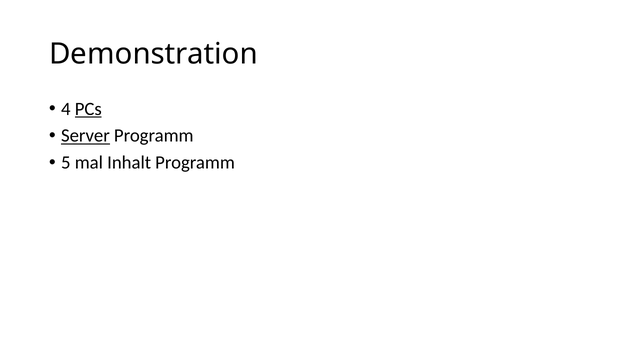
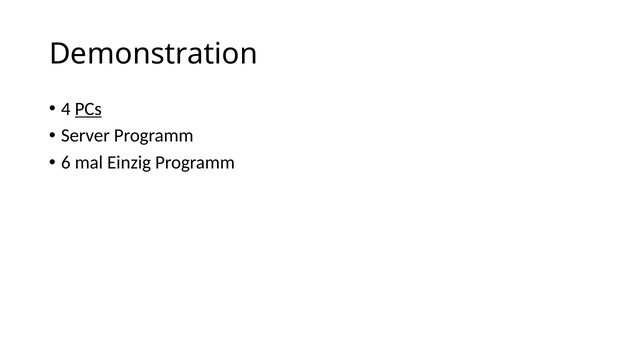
Server underline: present -> none (85, 136)
5: 5 -> 6 (66, 163)
Inhalt: Inhalt -> Einzig (129, 163)
